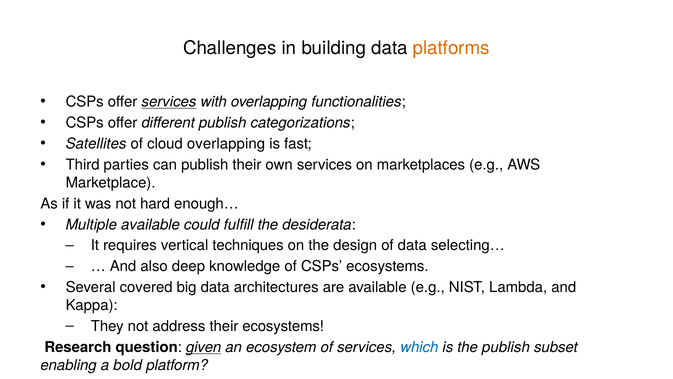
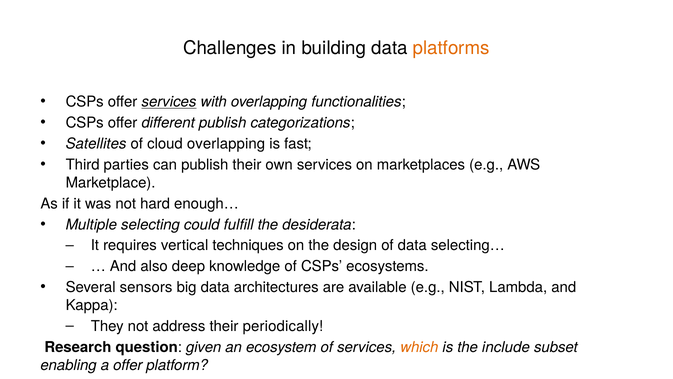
Multiple available: available -> selecting (151, 224)
covered: covered -> sensors (146, 287)
their ecosystems: ecosystems -> periodically (283, 326)
given underline: present -> none (204, 347)
which colour: blue -> orange (419, 347)
the publish: publish -> include (506, 347)
a bold: bold -> offer (128, 365)
